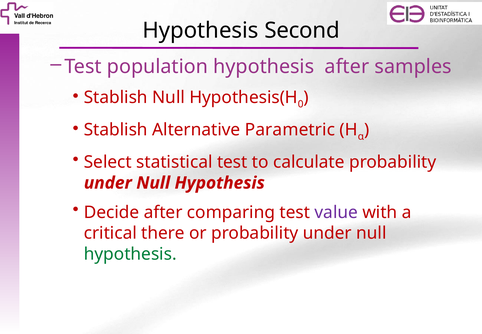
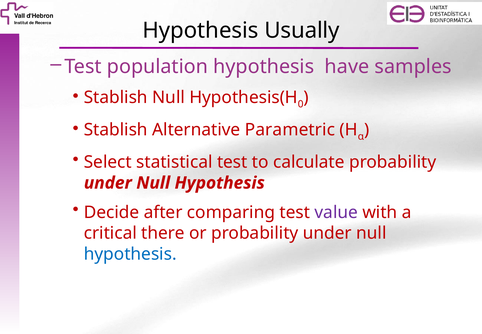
Second: Second -> Usually (302, 30)
hypothesis after: after -> have (347, 67)
hypothesis colour: green -> blue (130, 254)
